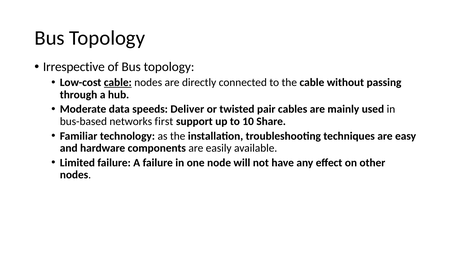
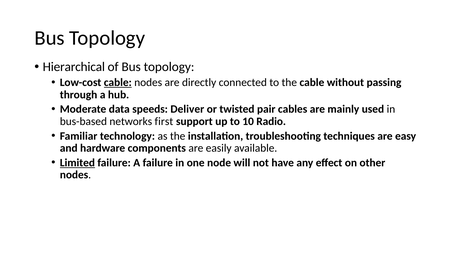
Irrespective: Irrespective -> Hierarchical (74, 67)
Share: Share -> Radio (271, 122)
Limited underline: none -> present (77, 163)
